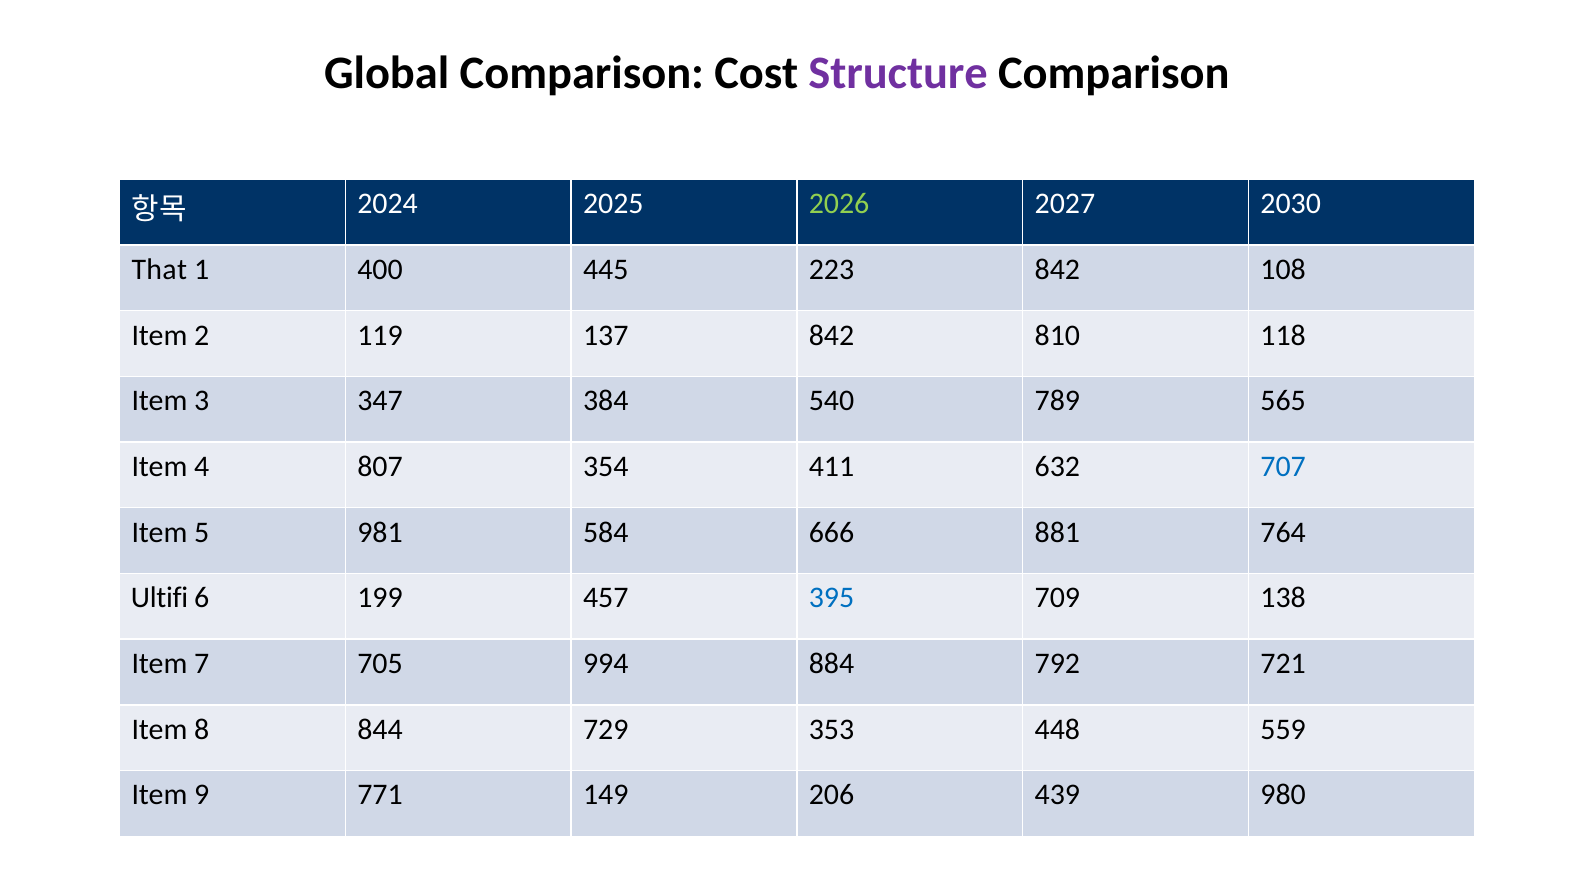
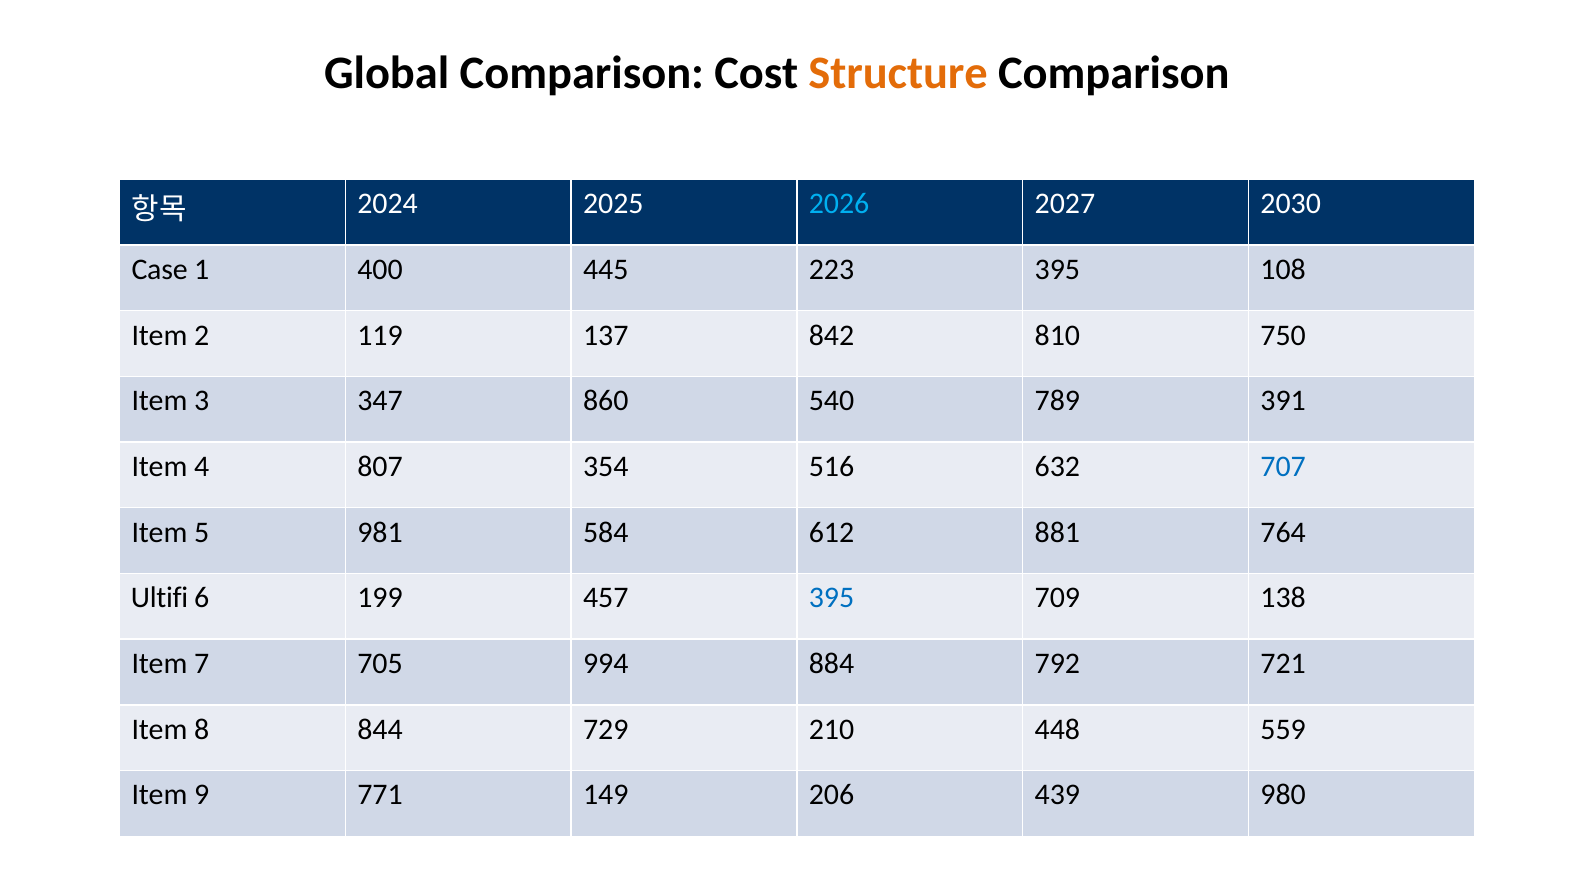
Structure colour: purple -> orange (898, 73)
2026 colour: light green -> light blue (839, 204)
That: That -> Case (160, 270)
223 842: 842 -> 395 (1057, 270)
118: 118 -> 750 (1283, 335)
384: 384 -> 860 (606, 401)
565: 565 -> 391 (1283, 401)
411: 411 -> 516 (832, 467)
666: 666 -> 612 (832, 533)
353: 353 -> 210 (832, 730)
